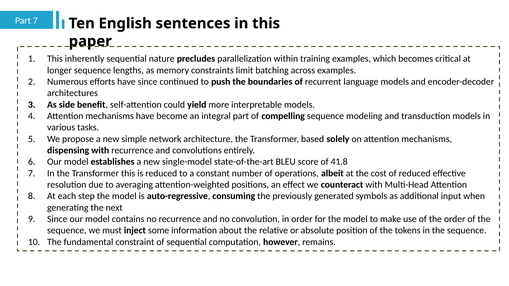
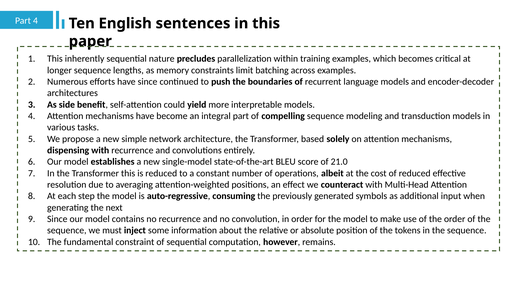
Part 7: 7 -> 4 (35, 21)
41.8: 41.8 -> 21.0 (339, 162)
